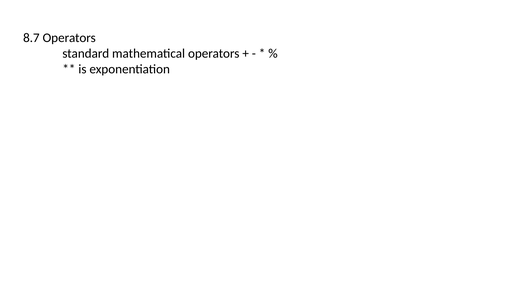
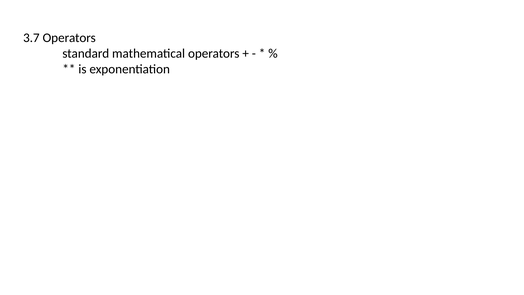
8.7: 8.7 -> 3.7 (31, 38)
